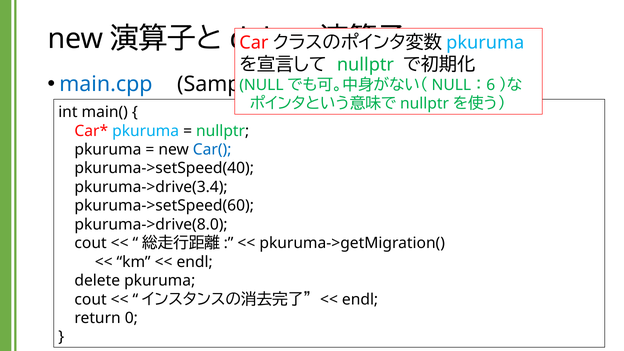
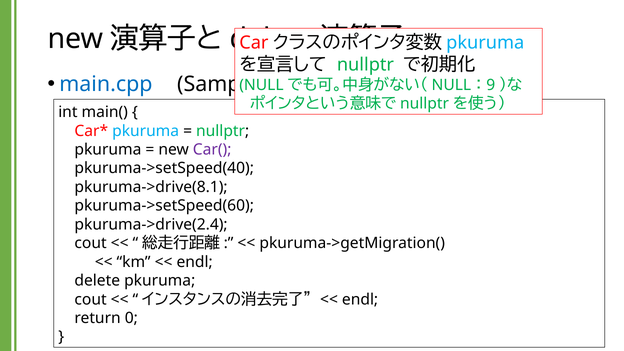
6: 6 -> 9 (491, 85)
Car( colour: blue -> purple (212, 150)
pkuruma->drive(3.4: pkuruma->drive(3.4 -> pkuruma->drive(8.1 (151, 187)
pkuruma->drive(8.0: pkuruma->drive(8.0 -> pkuruma->drive(2.4 (151, 224)
